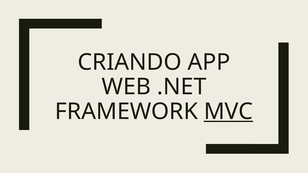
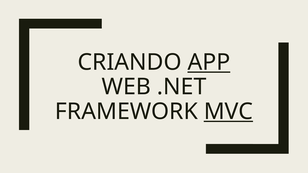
APP underline: none -> present (209, 62)
